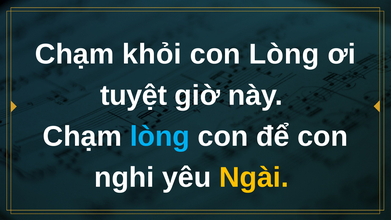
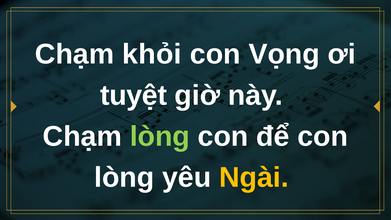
con Lòng: Lòng -> Vọng (284, 54)
lòng colour: light blue -> light green (160, 136)
nghi: nghi -> lòng (124, 177)
